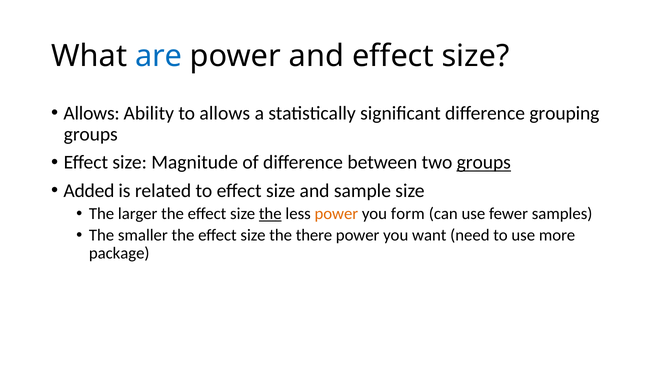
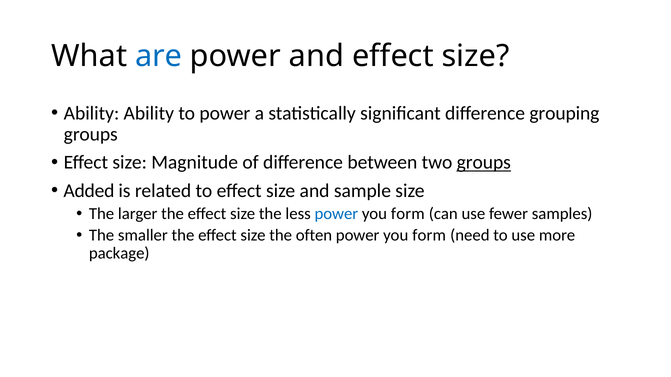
Allows: Allows -> Ability (91, 113)
to allows: allows -> power (225, 113)
the underline: present -> none (270, 214)
power colour: orange -> blue (336, 214)
there: there -> often (314, 236)
want: want -> form (429, 236)
